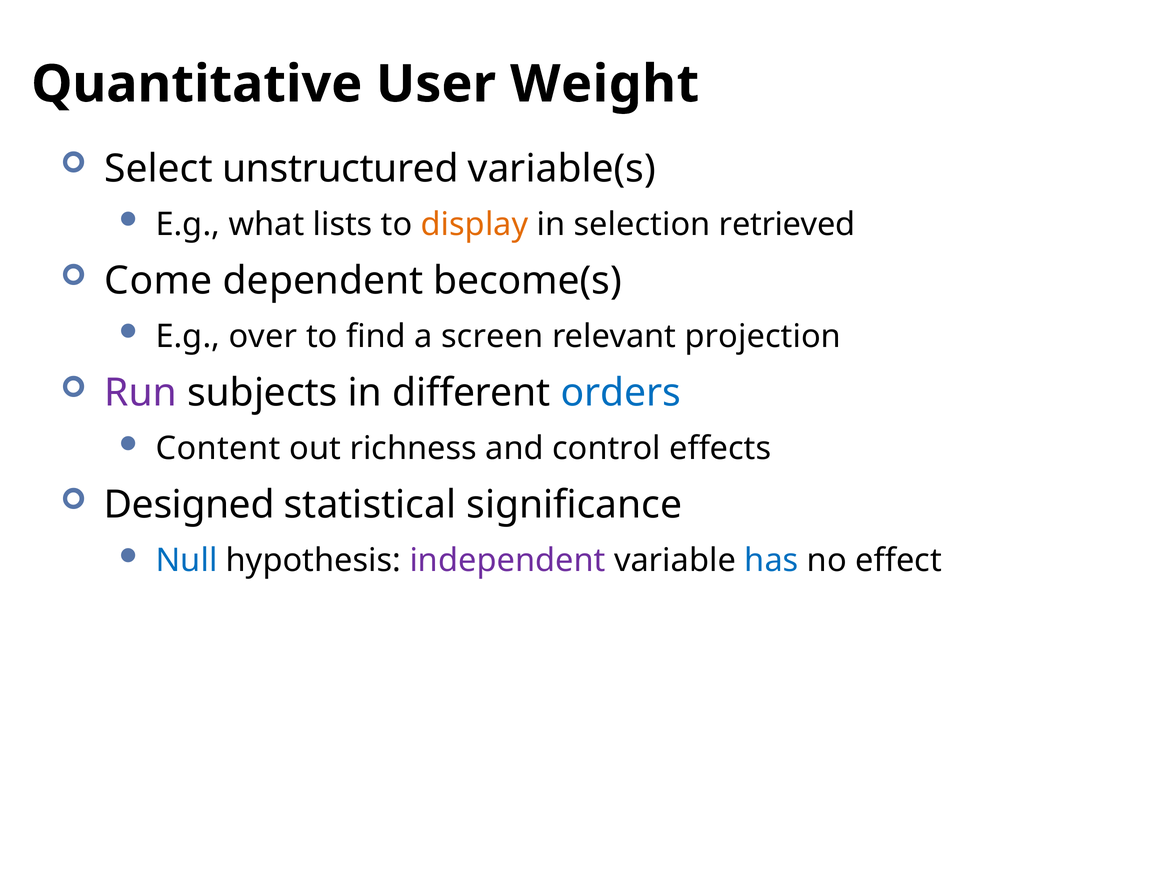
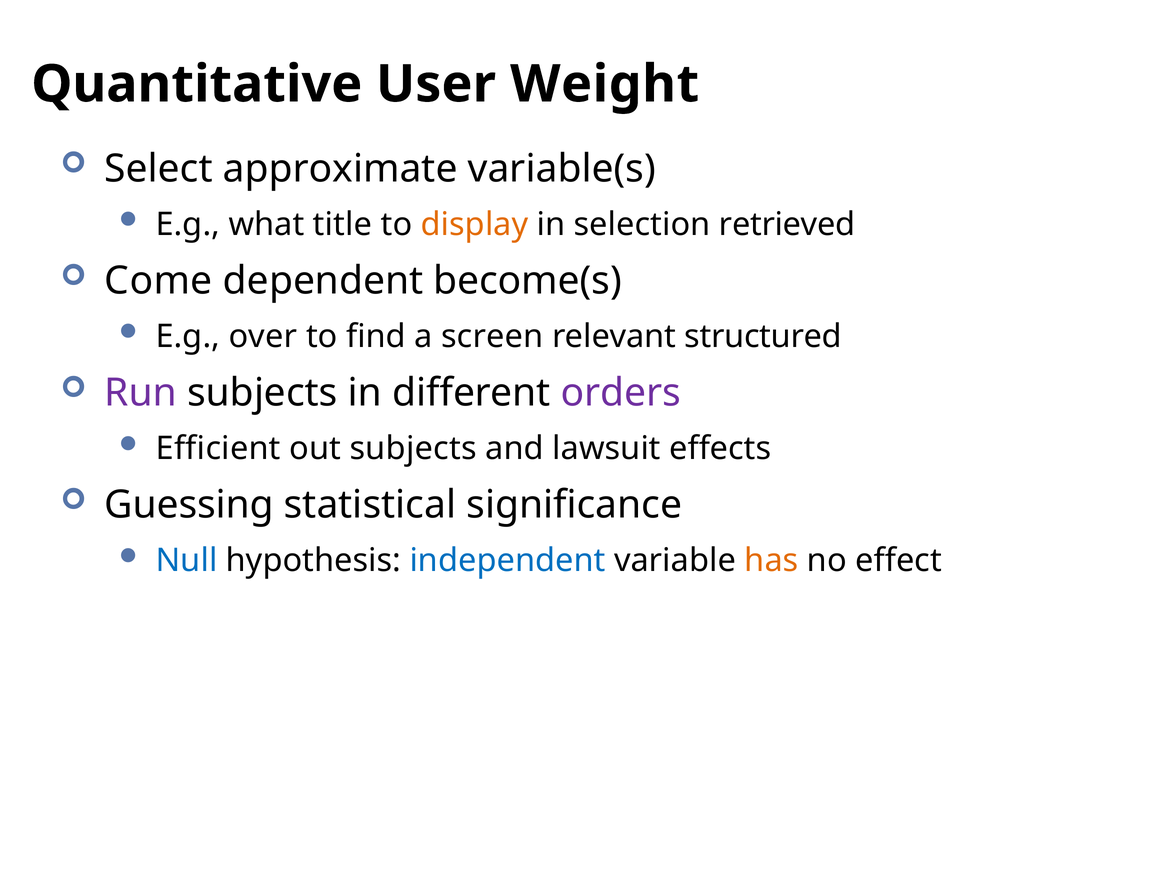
unstructured: unstructured -> approximate (340, 169)
lists: lists -> title (343, 224)
projection: projection -> structured (763, 336)
orders colour: blue -> purple (621, 393)
Content: Content -> Efficient (218, 448)
out richness: richness -> subjects (413, 448)
control: control -> lawsuit (607, 448)
Designed: Designed -> Guessing (189, 505)
independent colour: purple -> blue (508, 561)
has colour: blue -> orange (772, 561)
